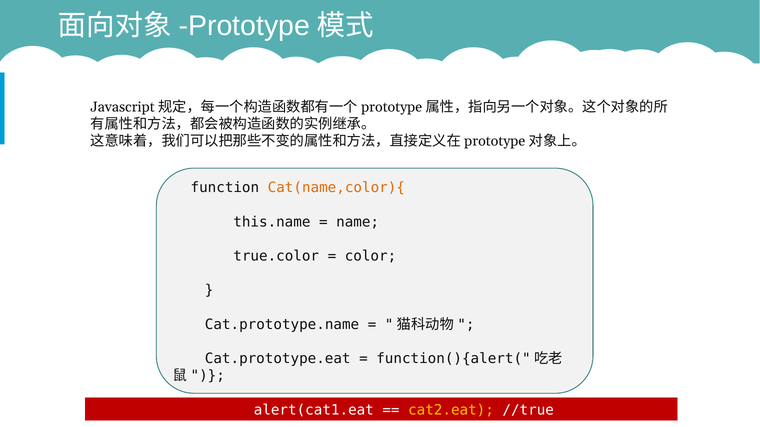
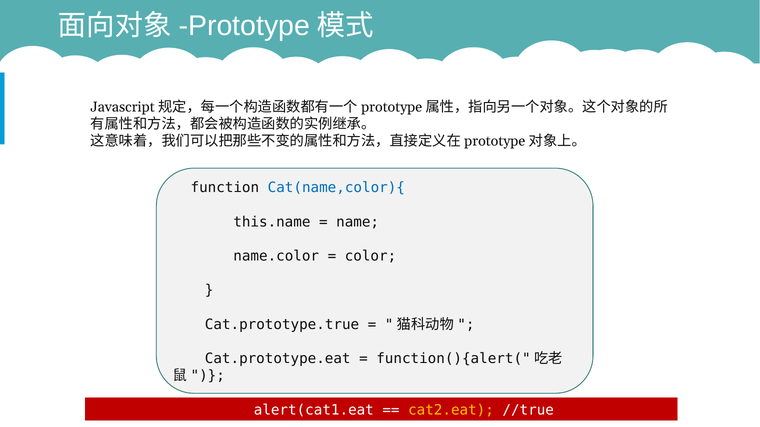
Cat(name,color){ colour: orange -> blue (336, 188)
true.color: true.color -> name.color (276, 256)
Cat.prototype.name: Cat.prototype.name -> Cat.prototype.true (282, 325)
